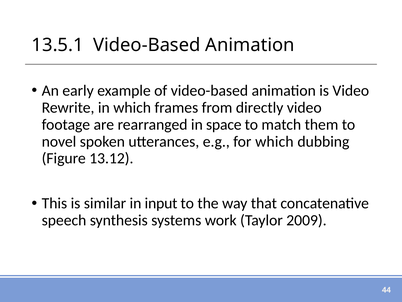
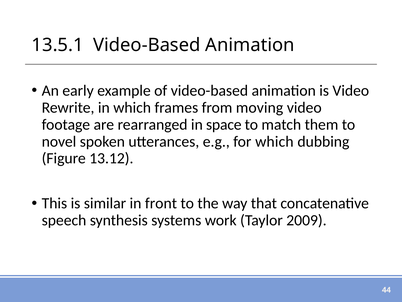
directly: directly -> moving (260, 108)
input: input -> front (161, 203)
